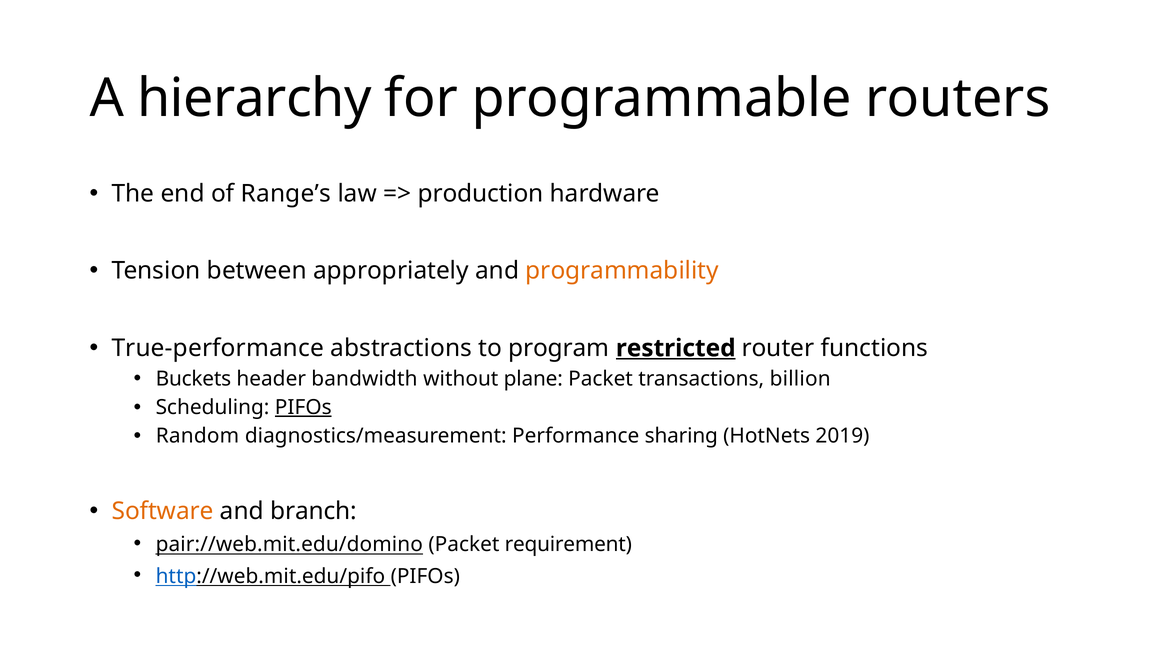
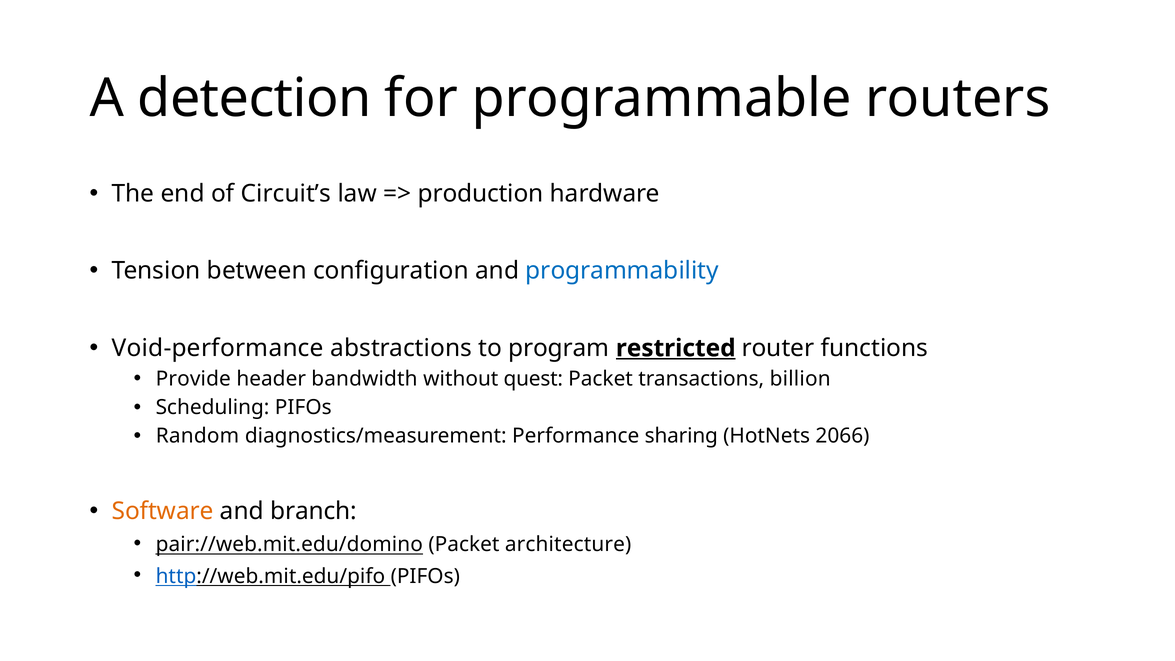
hierarchy: hierarchy -> detection (254, 99)
Range’s: Range’s -> Circuit’s (286, 193)
appropriately: appropriately -> configuration (391, 271)
programmability colour: orange -> blue (622, 271)
True-performance: True-performance -> Void-performance (218, 348)
Buckets: Buckets -> Provide (193, 379)
plane: plane -> quest (533, 379)
PIFOs underline: present -> none (303, 407)
2019: 2019 -> 2066 (842, 436)
requirement: requirement -> architecture (568, 544)
